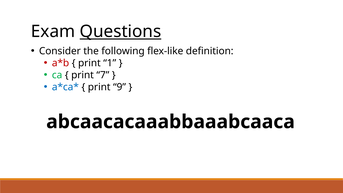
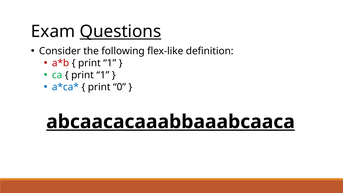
7: 7 -> 1 (103, 75)
9: 9 -> 0 (120, 87)
abcaacacaaabbaaabcaaca underline: none -> present (171, 122)
